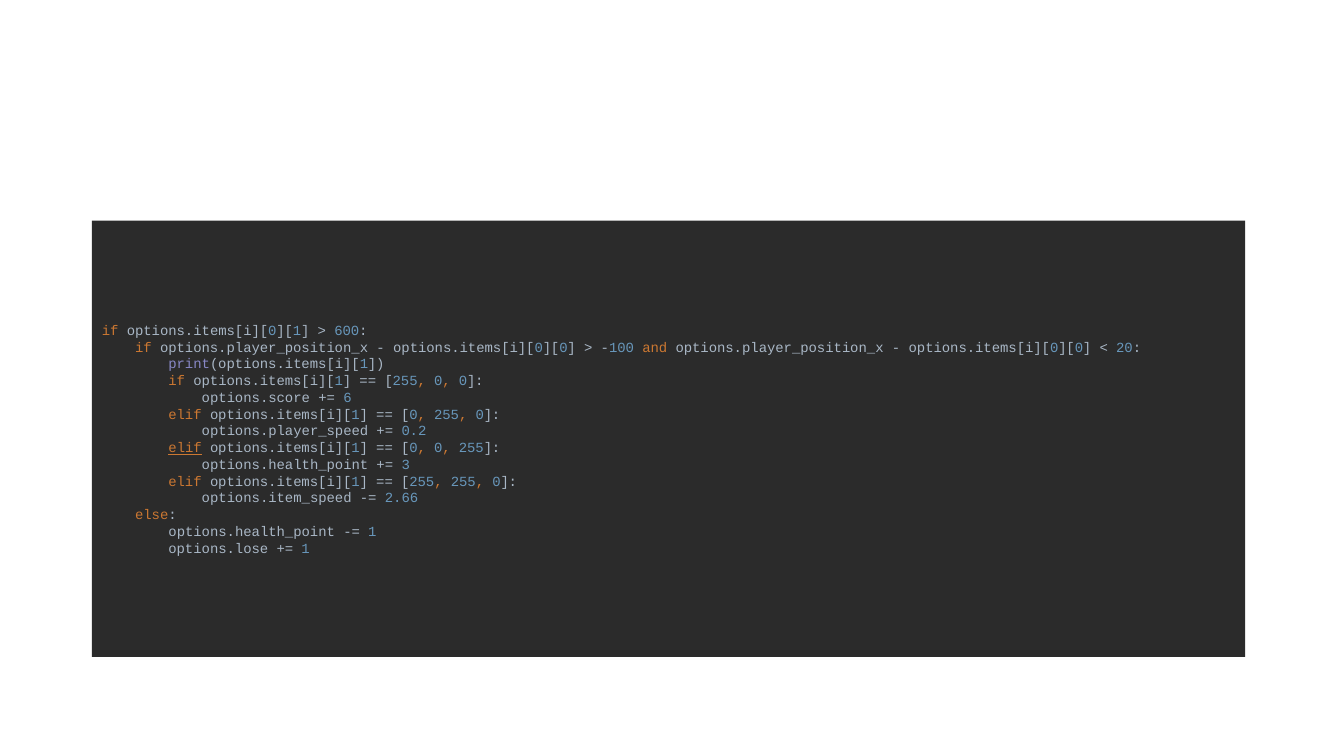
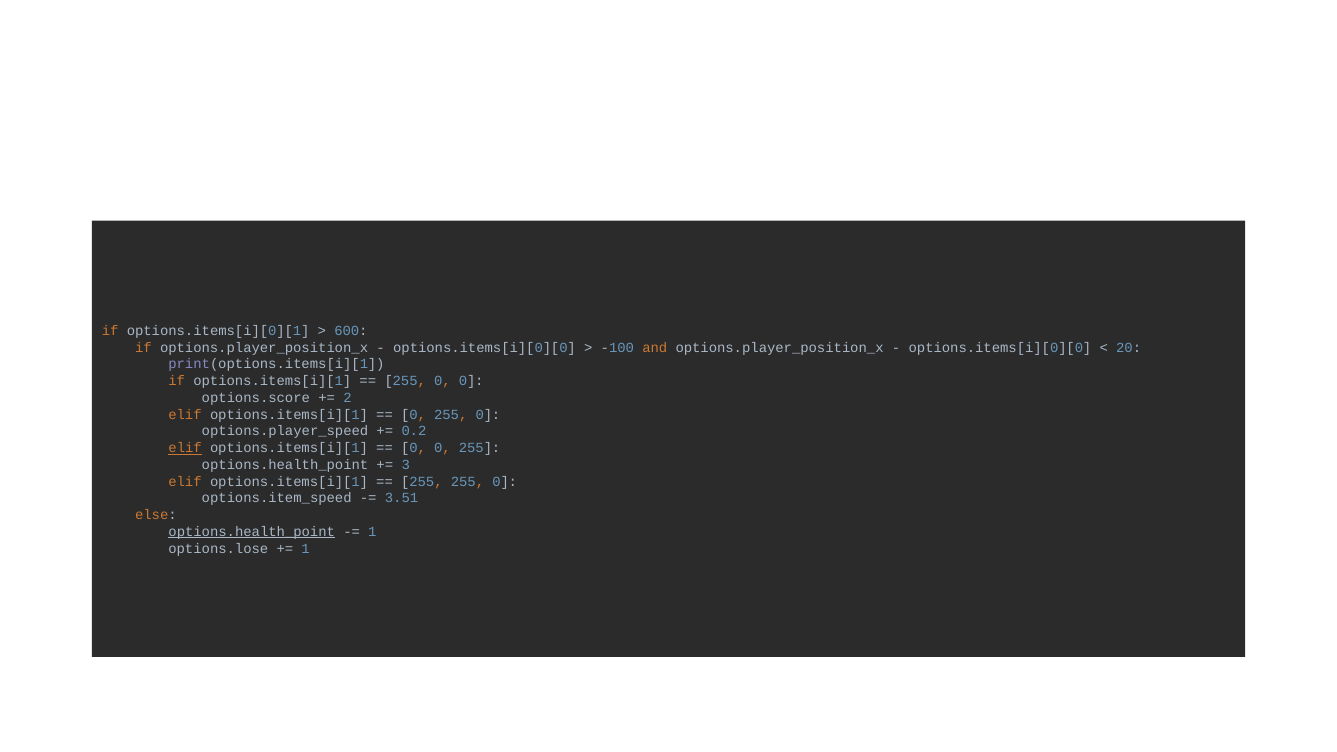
6: 6 -> 2 (347, 398)
2.66: 2.66 -> 3.51 (402, 498)
options.health_point underline: none -> present (252, 532)
